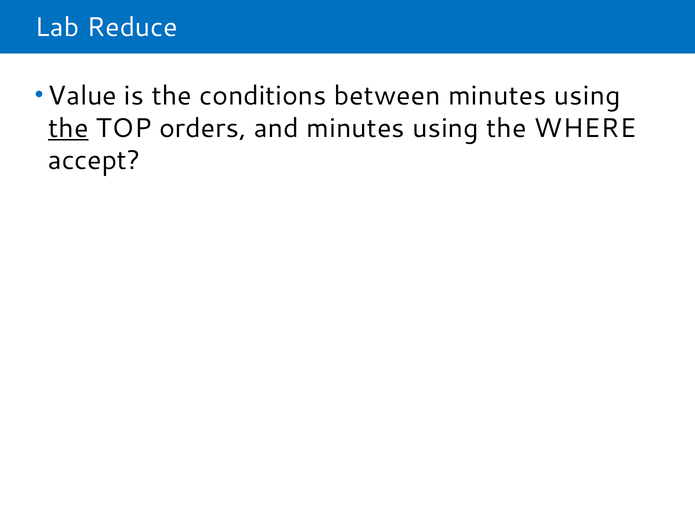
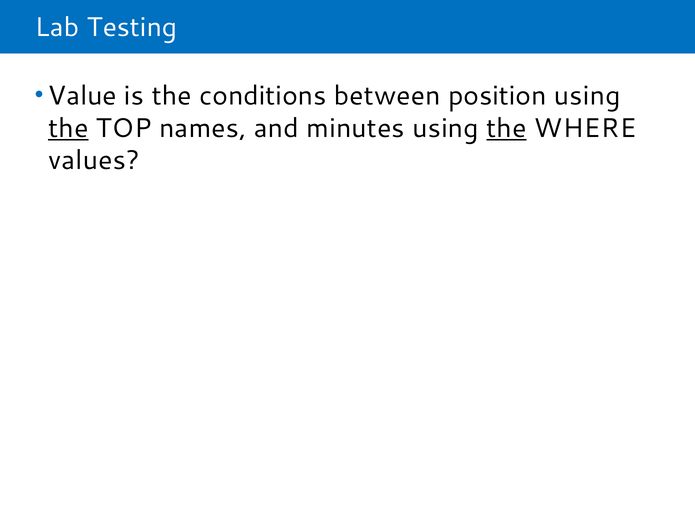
Reduce: Reduce -> Testing (132, 27)
between minutes: minutes -> position (497, 96)
orders: orders -> names (203, 128)
the underline: none -> present (506, 128)
accept: accept -> values (94, 161)
